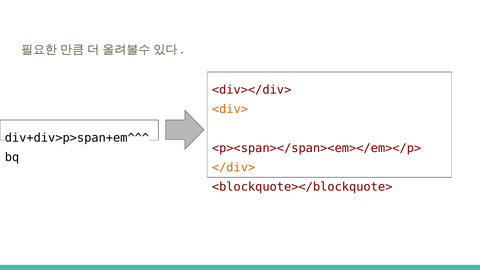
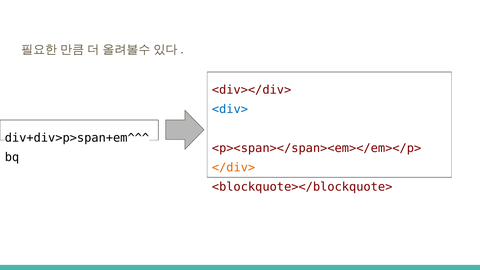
<div> colour: orange -> blue (230, 109)
